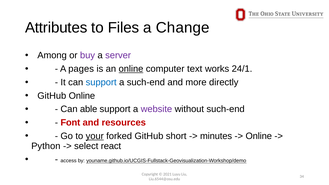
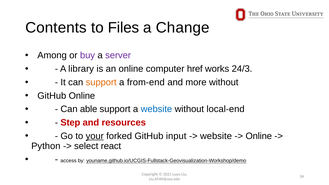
Attributes: Attributes -> Contents (56, 28)
pages: pages -> library (81, 69)
online underline: present -> none (131, 69)
text: text -> href (195, 69)
24/1: 24/1 -> 24/3 (242, 69)
support colour: blue -> orange (101, 82)
a such-end: such-end -> from-end (146, 82)
more directly: directly -> without (224, 82)
website colour: purple -> blue (156, 109)
without such-end: such-end -> local-end (226, 109)
Font: Font -> Step (70, 123)
short: short -> input (176, 136)
minutes: minutes -> website (216, 136)
